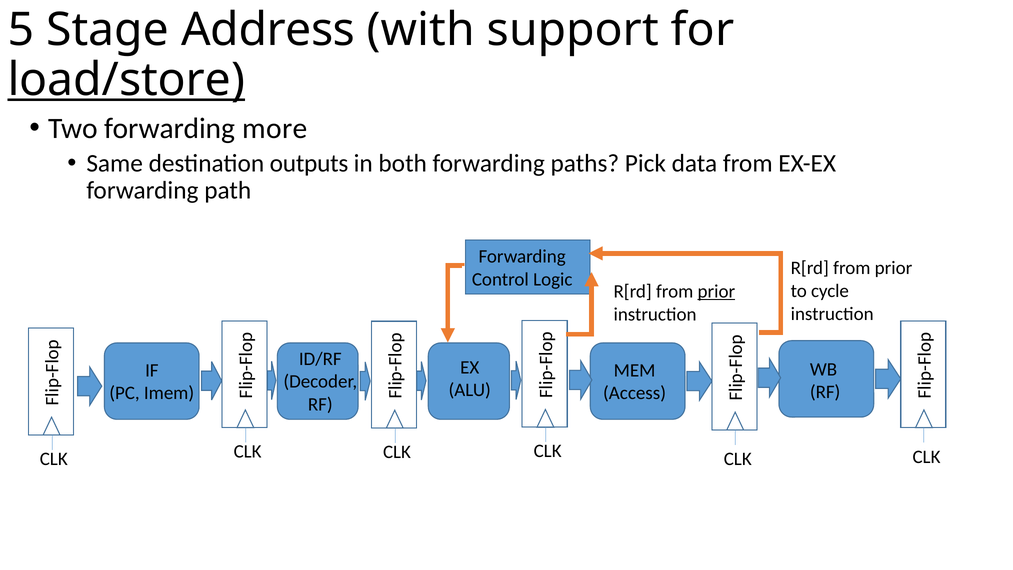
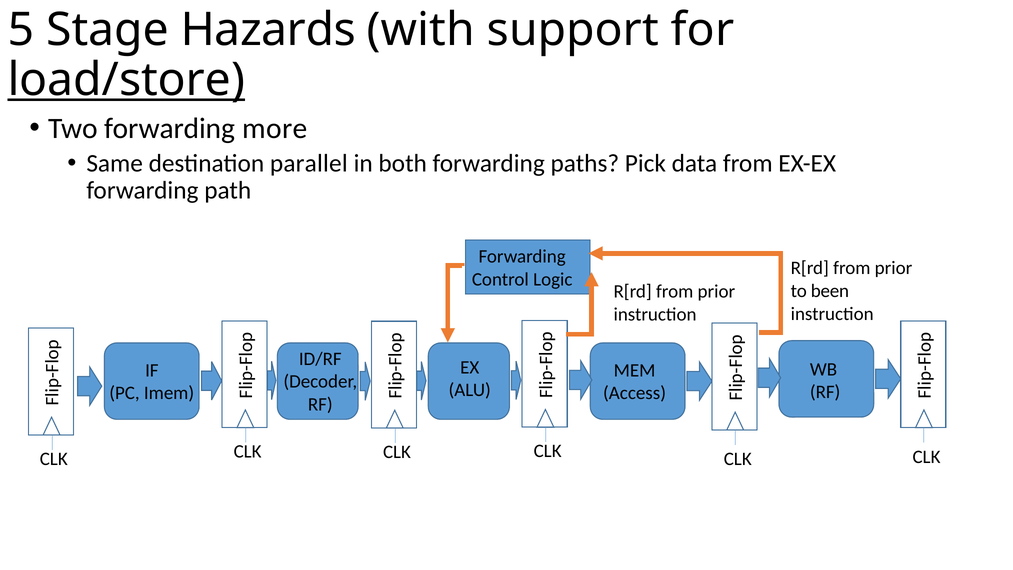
Address: Address -> Hazards (268, 30)
outputs: outputs -> parallel (309, 163)
cycle: cycle -> been (830, 291)
prior underline: present -> none (716, 291)
